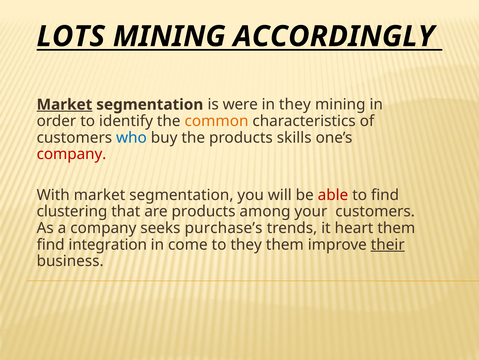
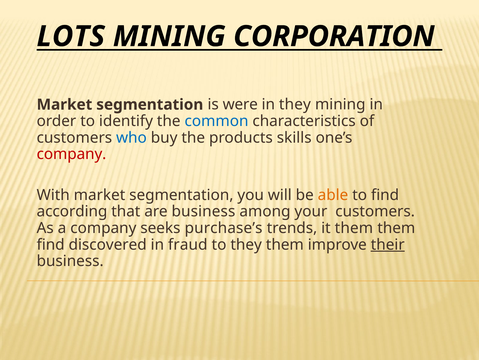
ACCORDINGLY: ACCORDINGLY -> CORPORATION (334, 36)
Market underline: present -> none (64, 104)
common colour: orange -> blue (217, 121)
able colour: red -> orange (333, 195)
clustering: clustering -> according (72, 211)
are products: products -> business (203, 211)
it heart: heart -> them (354, 228)
integration: integration -> discovered (108, 244)
come: come -> fraud (188, 244)
